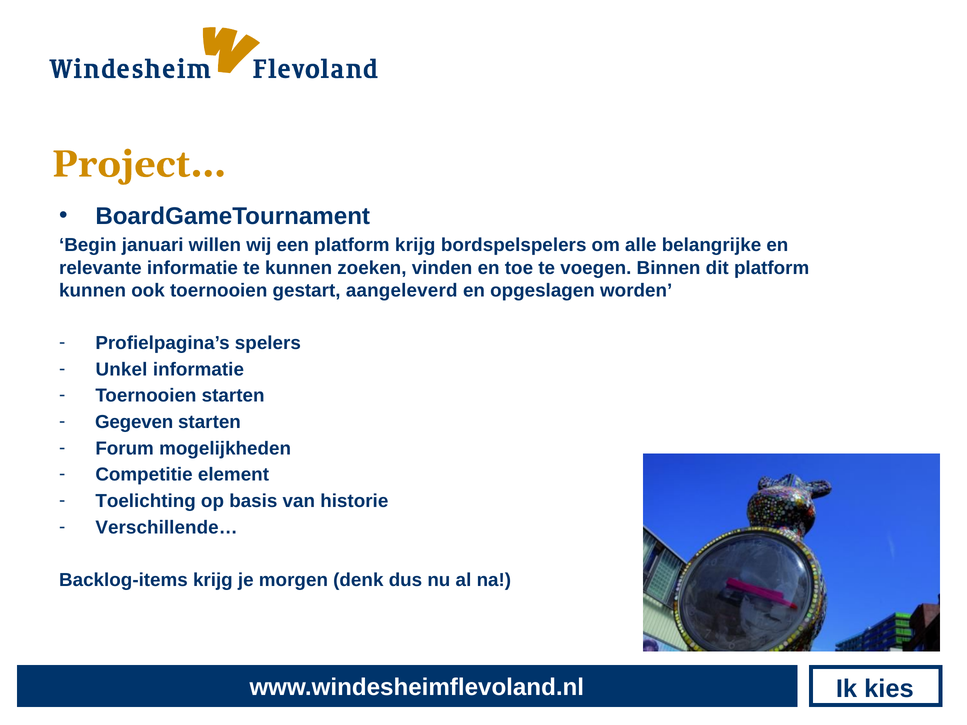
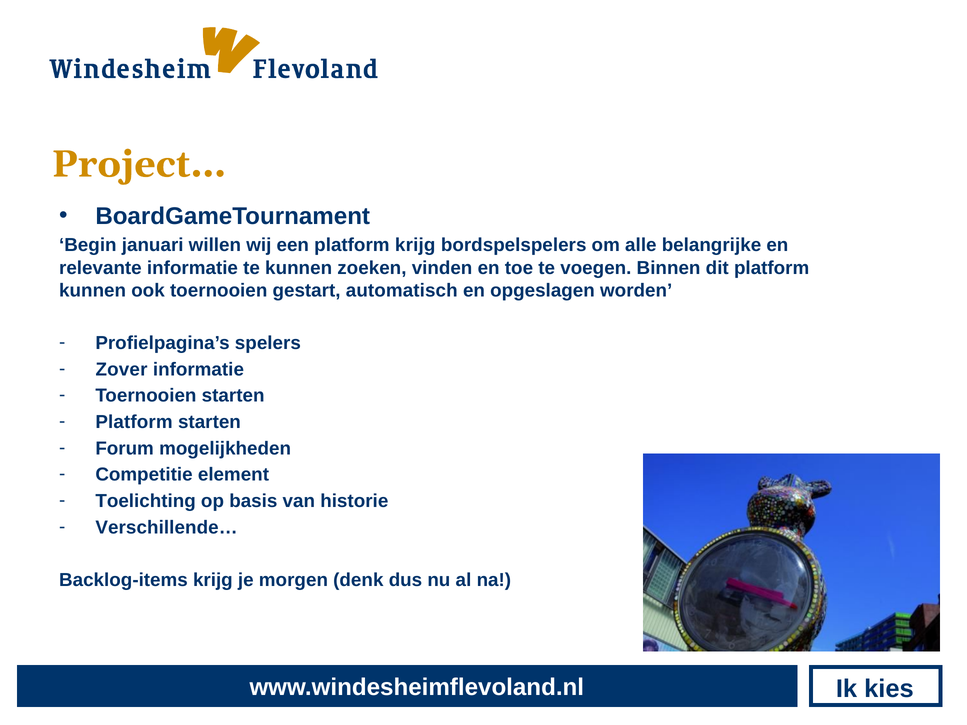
aangeleverd: aangeleverd -> automatisch (402, 290)
Unkel: Unkel -> Zover (121, 370)
Gegeven: Gegeven -> Platform (134, 422)
